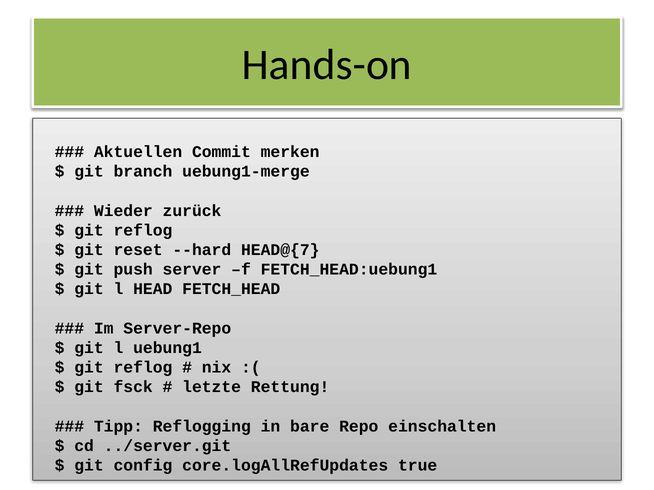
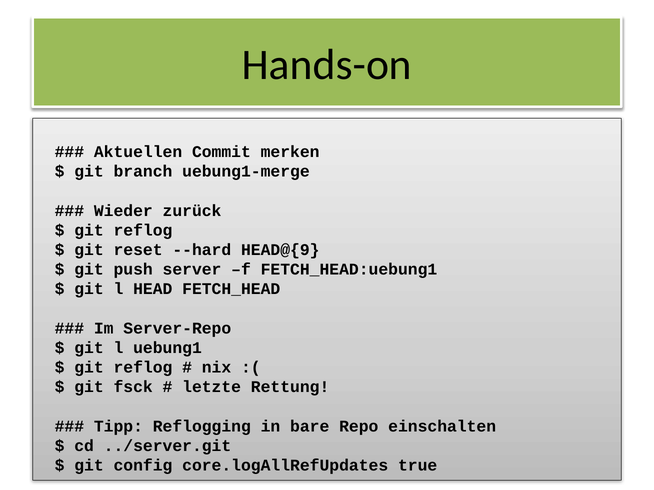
HEAD@{7: HEAD@{7 -> HEAD@{9 (280, 250)
